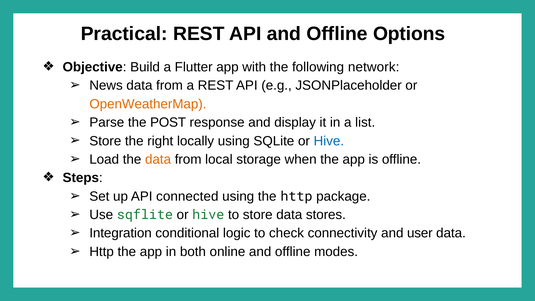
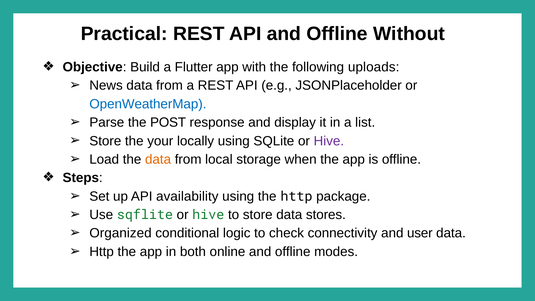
Options: Options -> Without (409, 34)
network: network -> uploads (374, 67)
OpenWeatherMap colour: orange -> blue (148, 104)
right: right -> your (160, 141)
Hive colour: blue -> purple (329, 141)
connected: connected -> availability (187, 196)
Integration: Integration -> Organized (120, 233)
